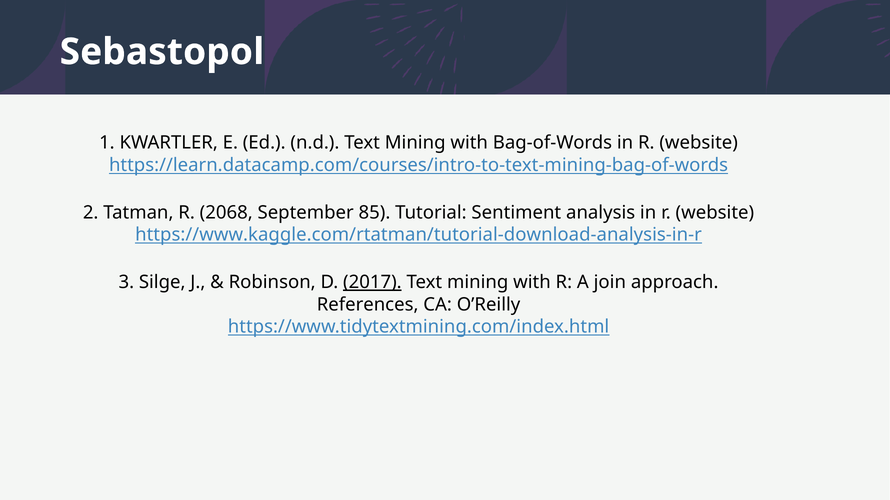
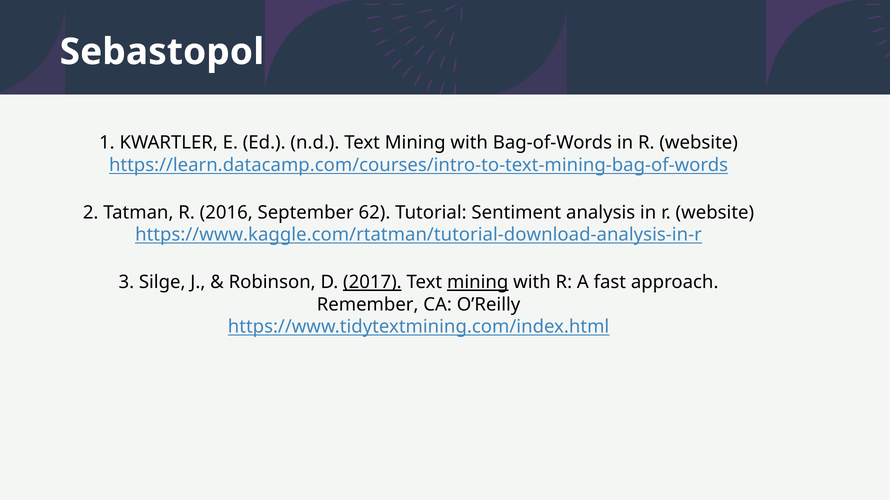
2068: 2068 -> 2016 (226, 213)
85: 85 -> 62 (375, 213)
mining underline: none -> present (478, 283)
join: join -> fast (610, 283)
References: References -> Remember (368, 305)
